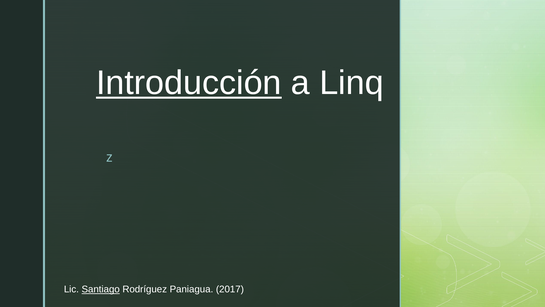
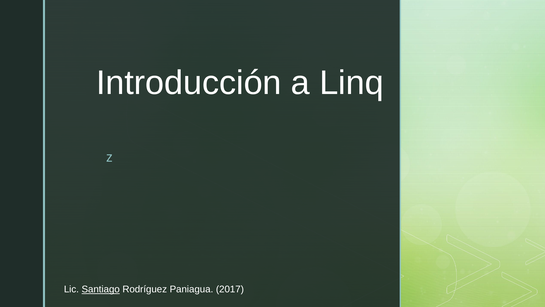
Introducción underline: present -> none (189, 83)
